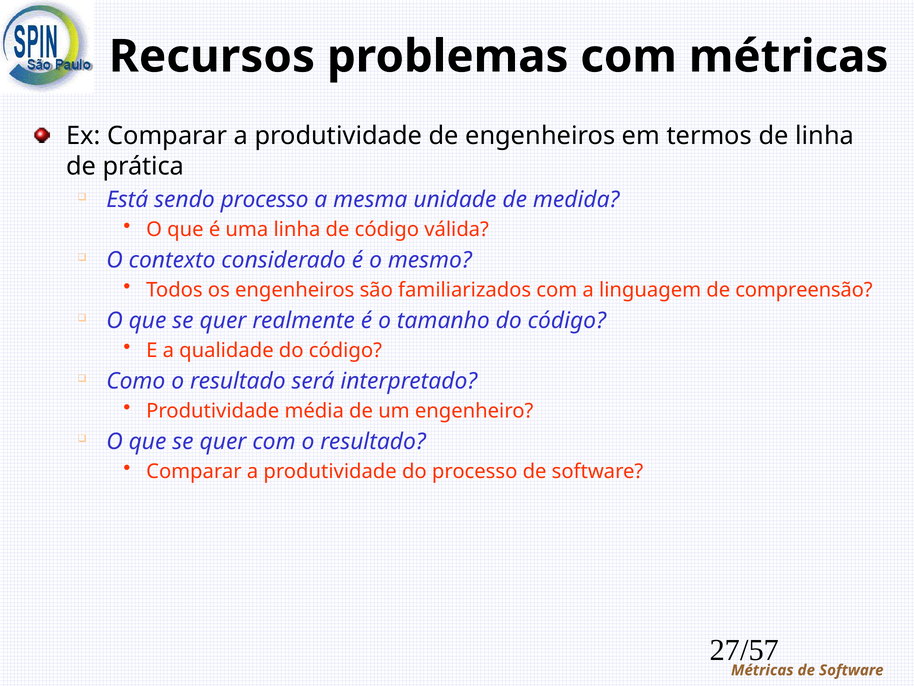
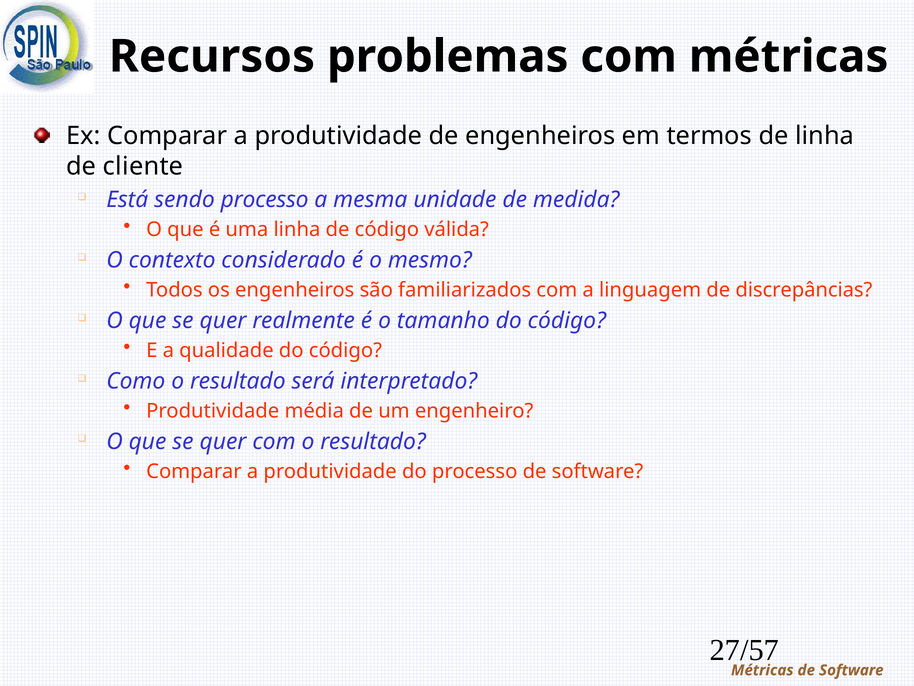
prática: prática -> cliente (143, 166)
compreensão: compreensão -> discrepâncias (804, 290)
